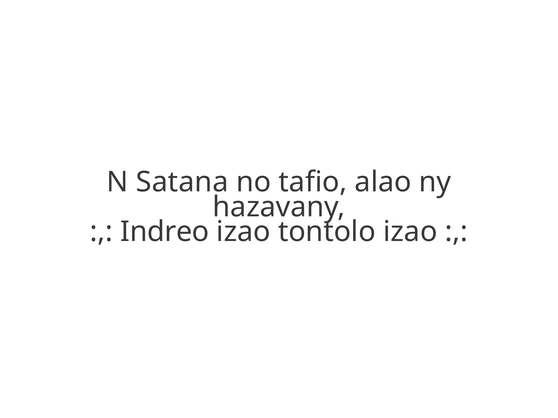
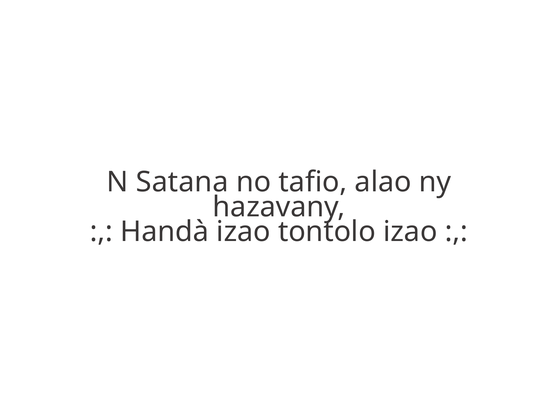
Indreo: Indreo -> Handà (165, 232)
